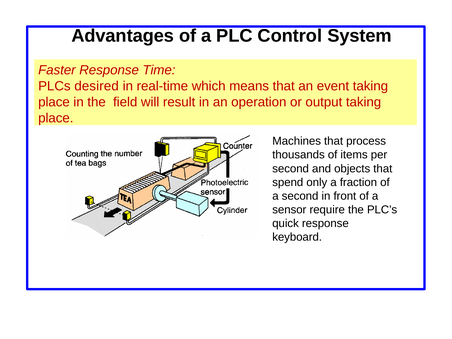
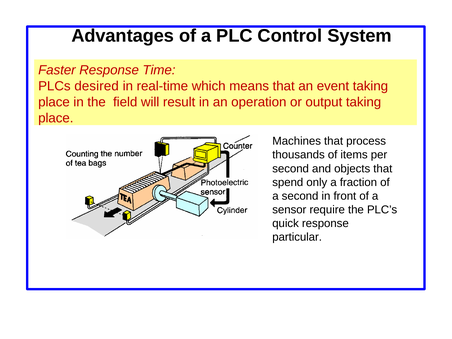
keyboard: keyboard -> particular (297, 237)
